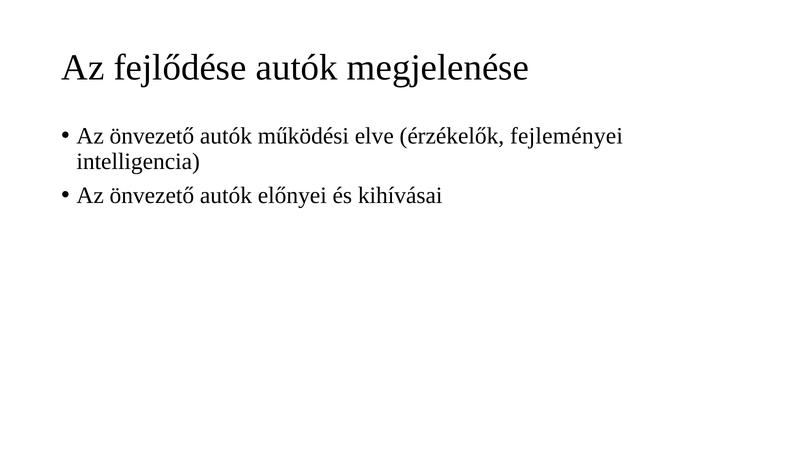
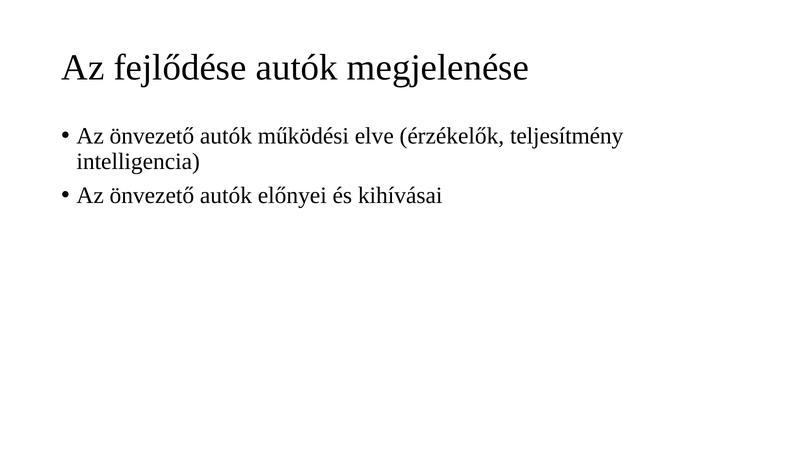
fejleményei: fejleményei -> teljesítmény (567, 136)
